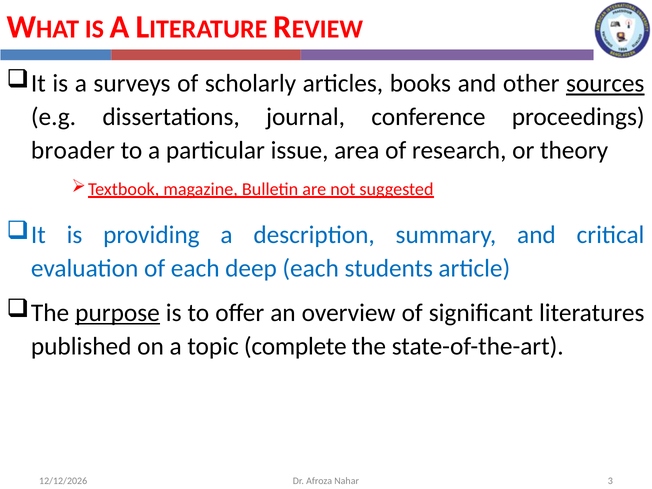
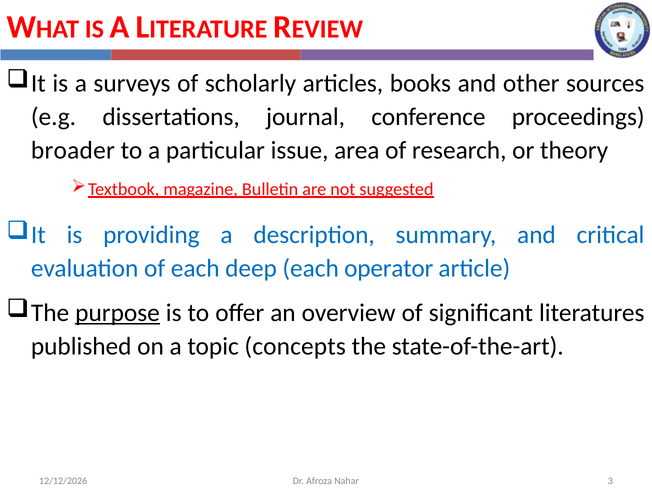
sources underline: present -> none (605, 84)
students: students -> operator (389, 269)
complete: complete -> concepts (295, 346)
